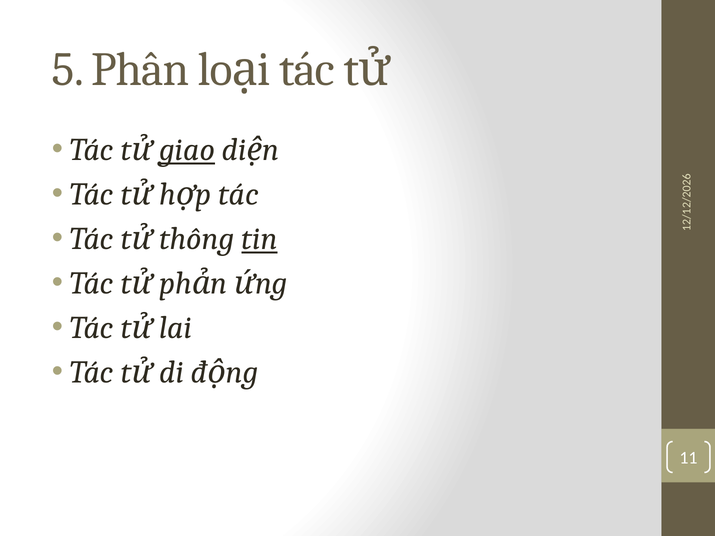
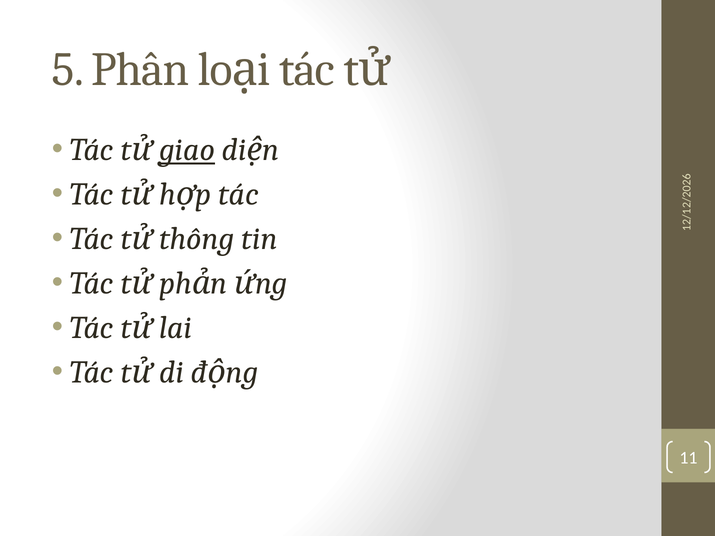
tin underline: present -> none (259, 239)
